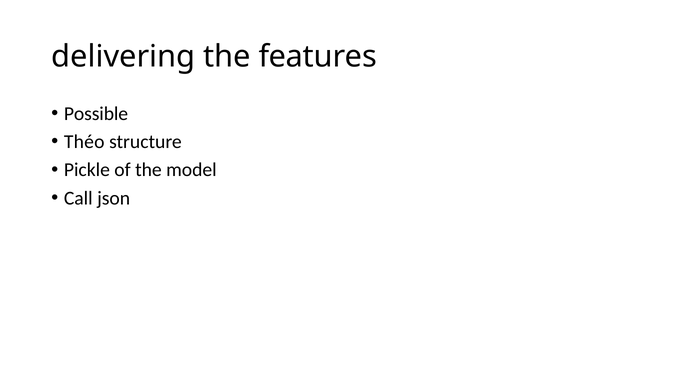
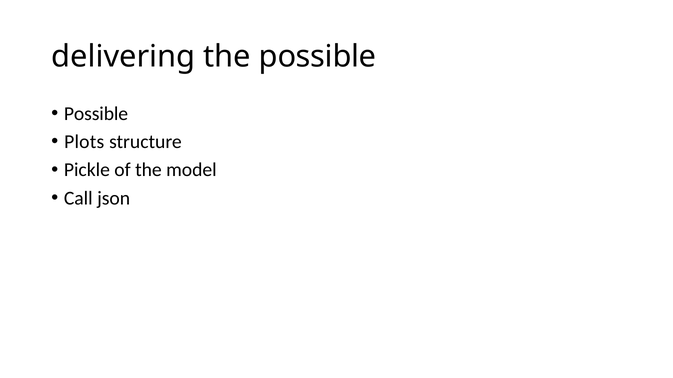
the features: features -> possible (318, 57)
Théo: Théo -> Plots (84, 142)
